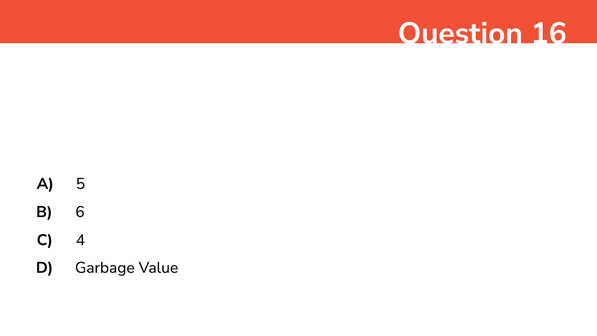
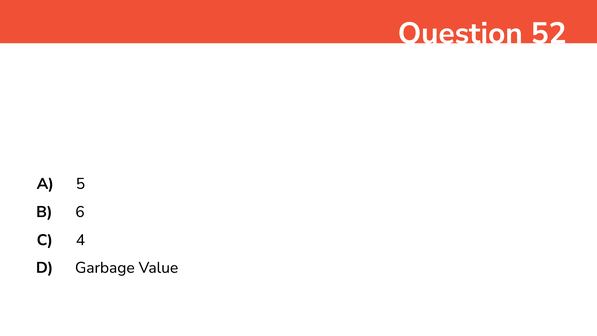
16: 16 -> 52 (549, 33)
